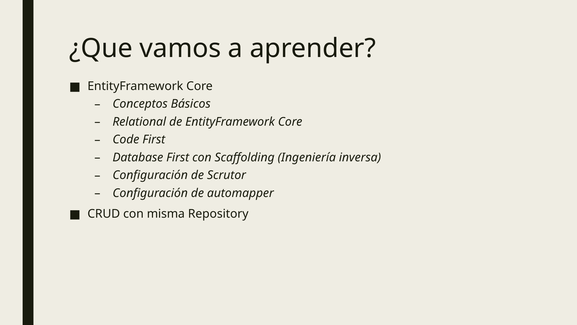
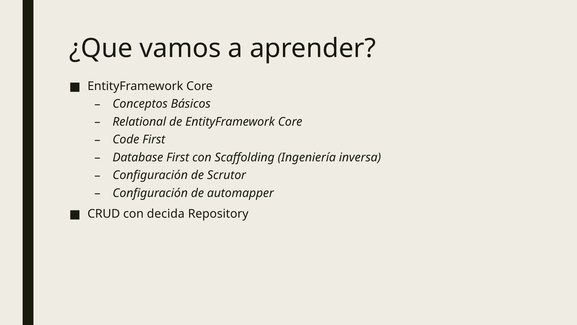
misma: misma -> decida (166, 214)
